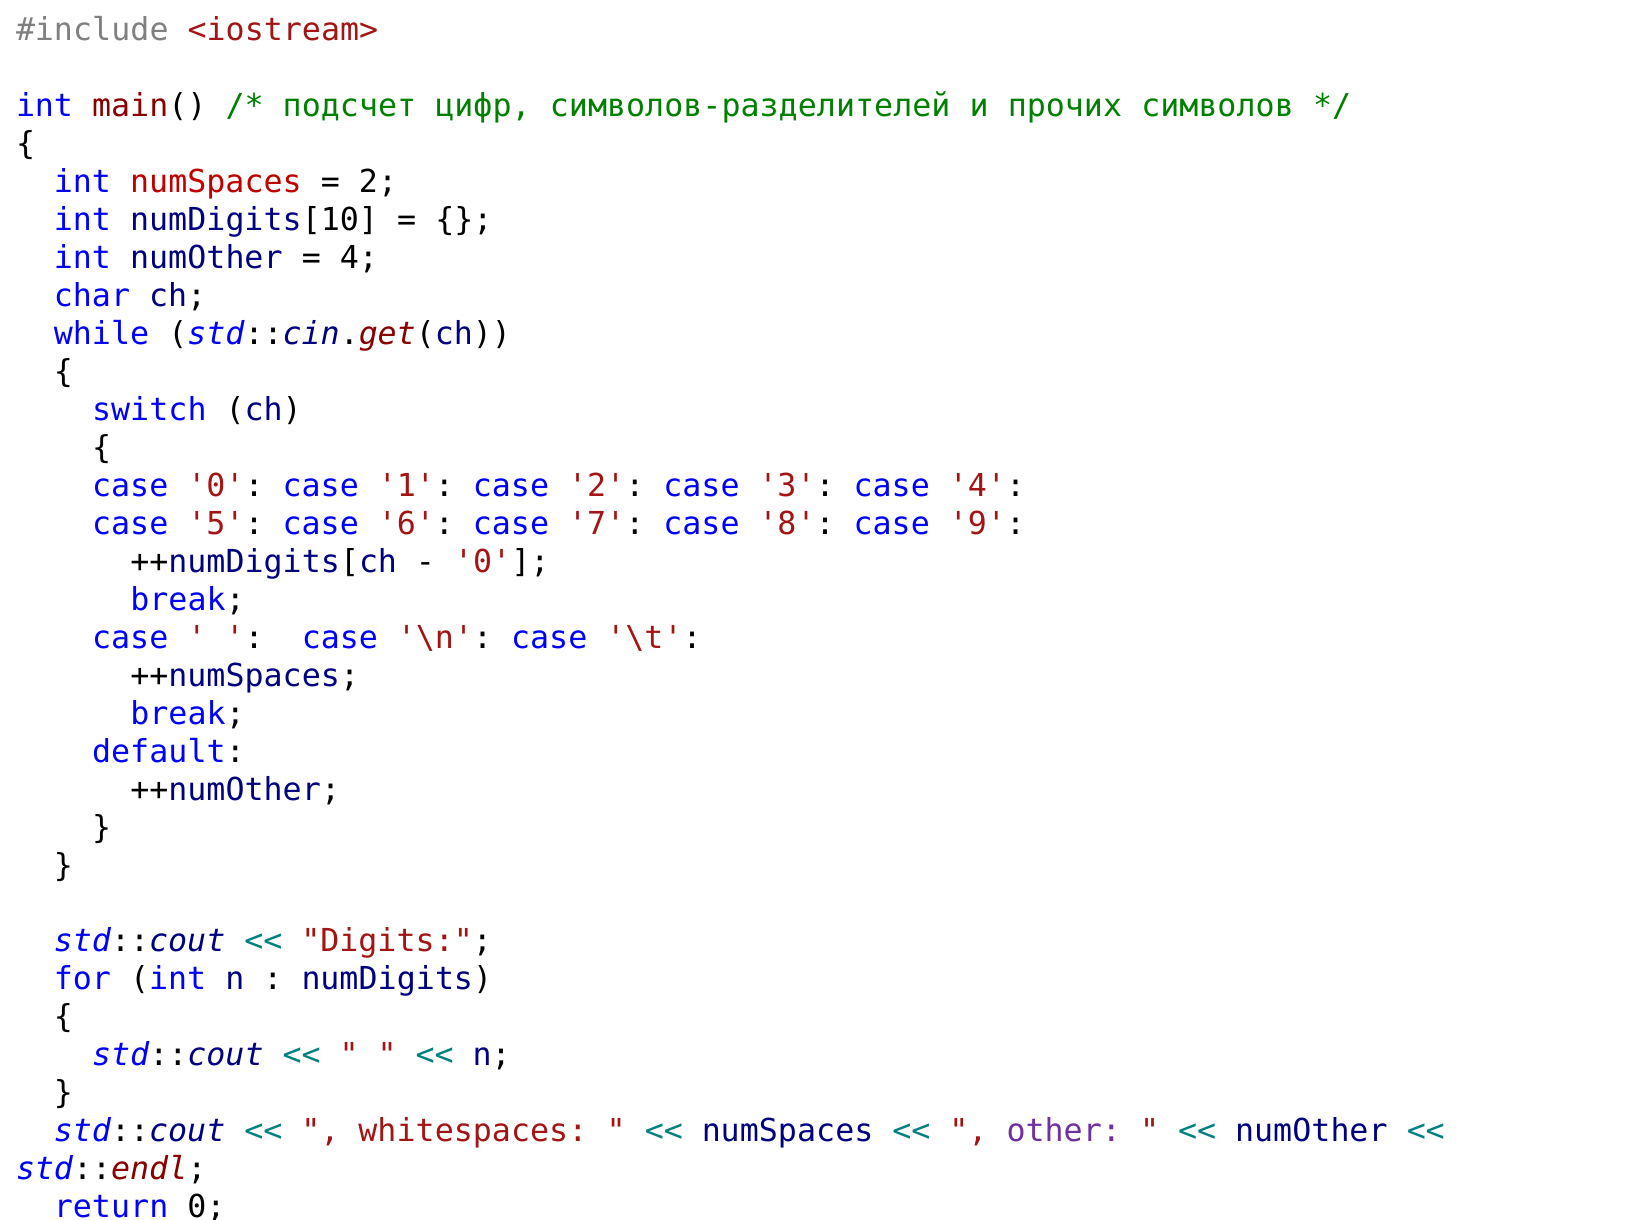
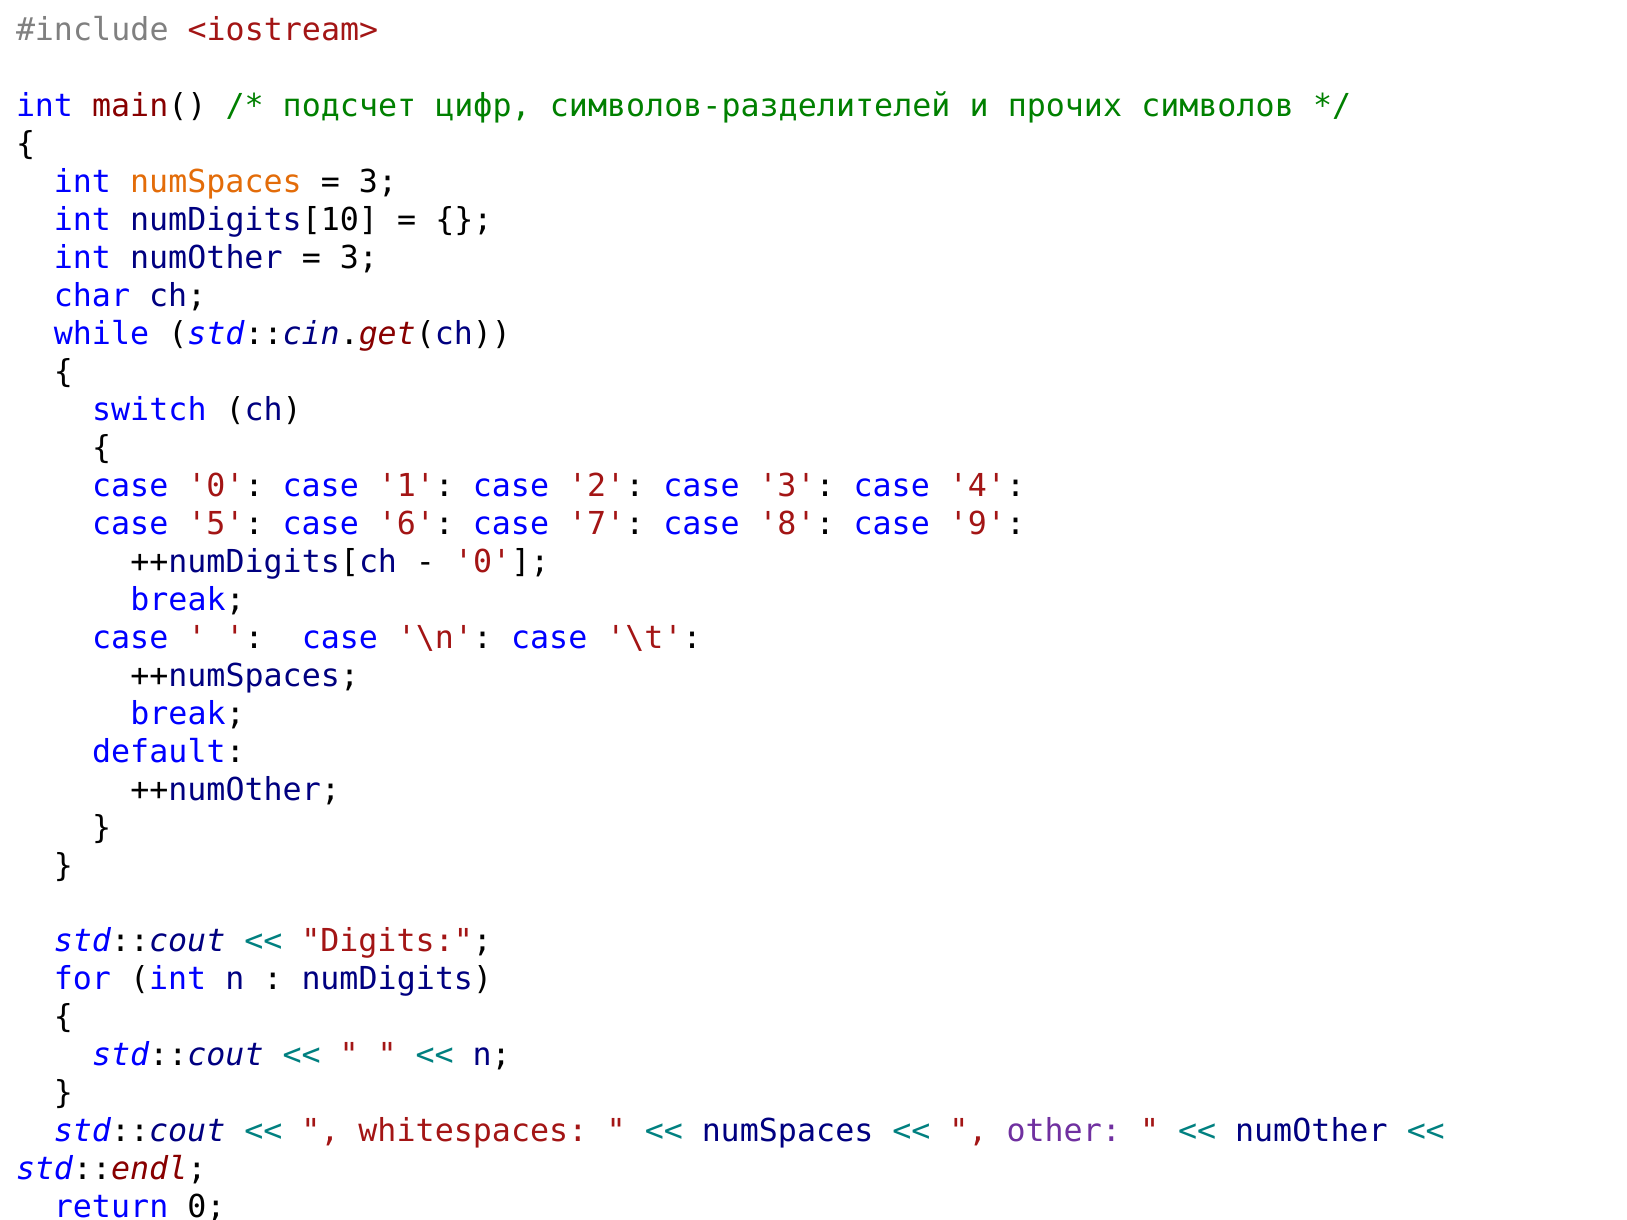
numSpaces colour: red -> orange (216, 182)
2: 2 -> 3 (378, 182)
4: 4 -> 3 (359, 258)
